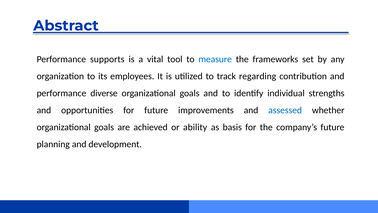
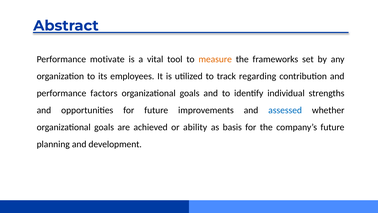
supports: supports -> motivate (107, 59)
measure colour: blue -> orange (215, 59)
diverse: diverse -> factors (104, 93)
